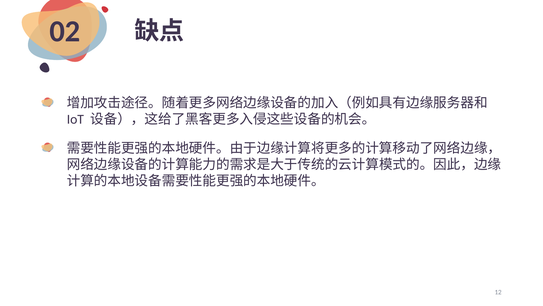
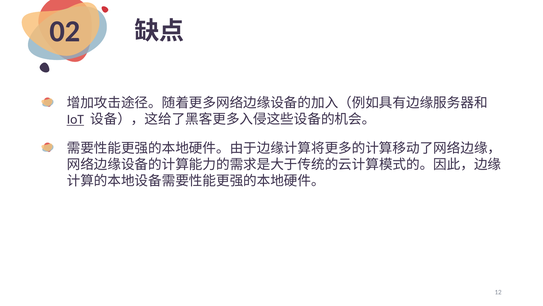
IoT underline: none -> present (75, 119)
